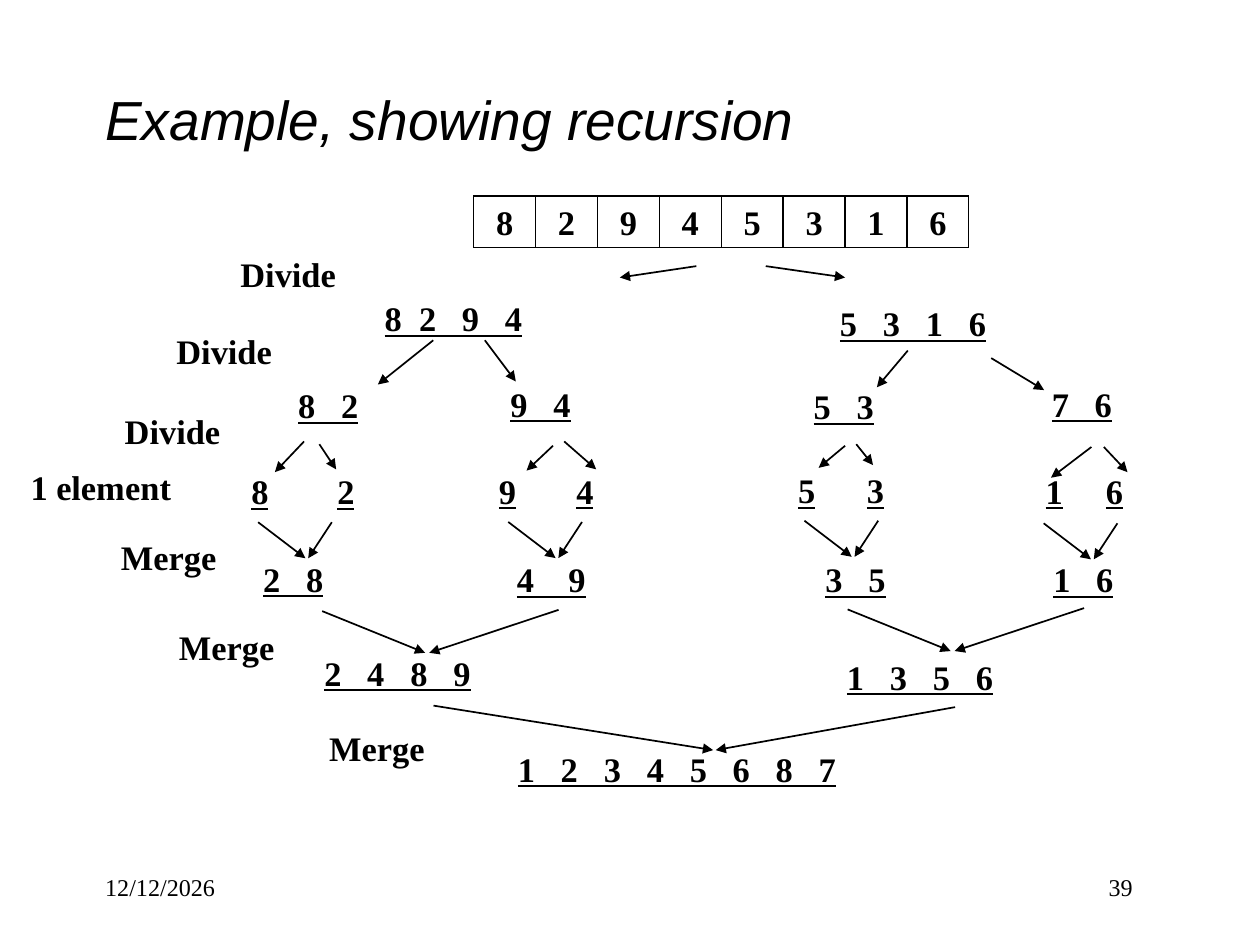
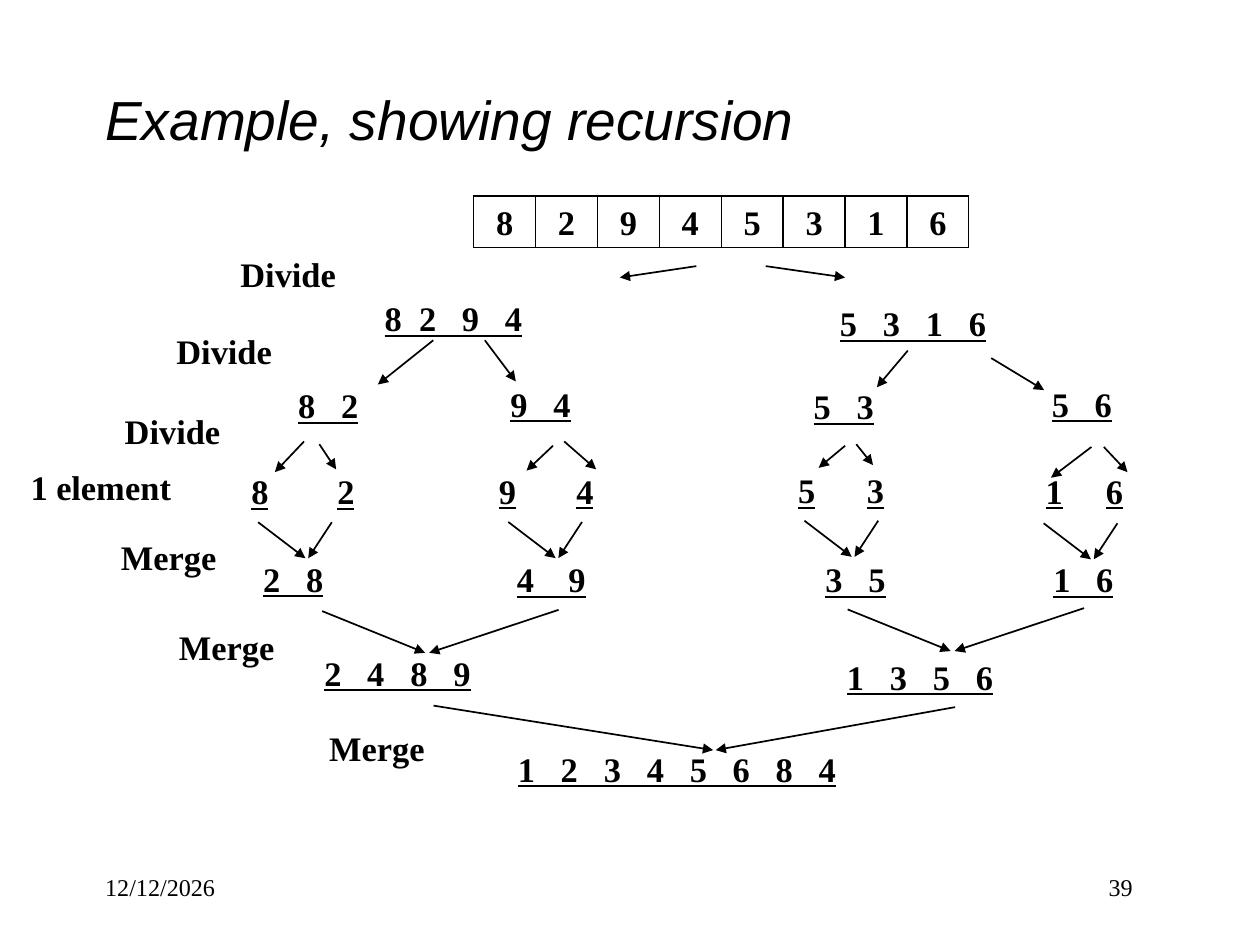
2 7: 7 -> 5 (1060, 406)
8 7: 7 -> 4 (827, 771)
